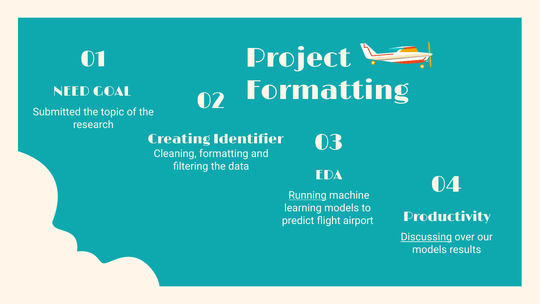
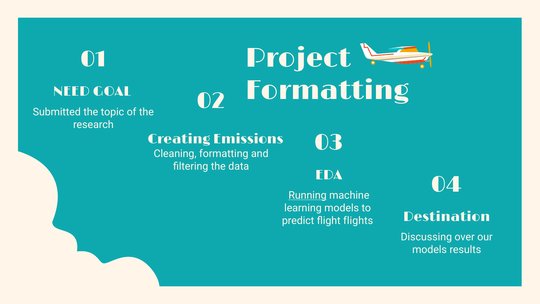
Identifier: Identifier -> Emissions (248, 139)
Productivity: Productivity -> Destination (447, 216)
airport: airport -> flights (358, 220)
Discussing underline: present -> none (426, 237)
